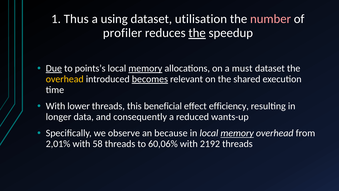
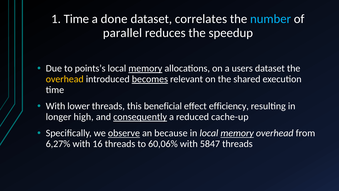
1 Thus: Thus -> Time (76, 19)
using: using -> done (114, 19)
utilisation: utilisation -> correlates (201, 19)
number colour: pink -> light blue (271, 19)
profiler: profiler -> parallel (122, 33)
the underline: present -> none (197, 33)
Due underline: present -> none (54, 68)
must: must -> users (242, 68)
data: data -> high (84, 117)
consequently underline: none -> present (140, 117)
wants-up: wants-up -> cache-up (230, 117)
observe underline: none -> present (124, 133)
2,01%: 2,01% -> 6,27% (58, 144)
58: 58 -> 16 (98, 144)
2192: 2192 -> 5847 (210, 144)
